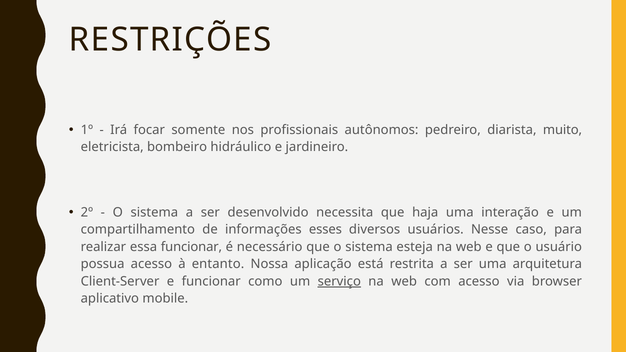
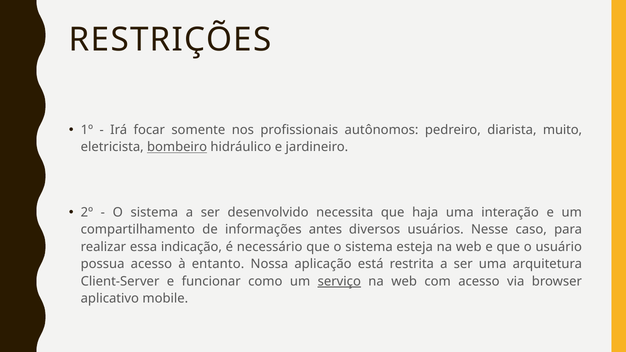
bombeiro underline: none -> present (177, 147)
esses: esses -> antes (325, 230)
essa funcionar: funcionar -> indicação (191, 247)
